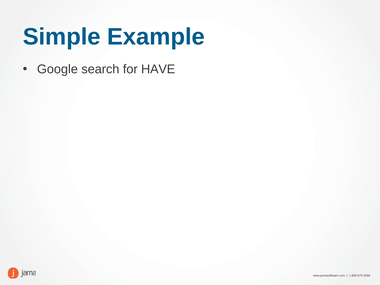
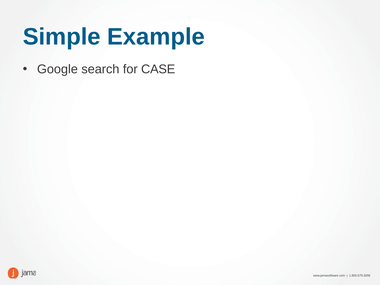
HAVE: HAVE -> CASE (158, 69)
